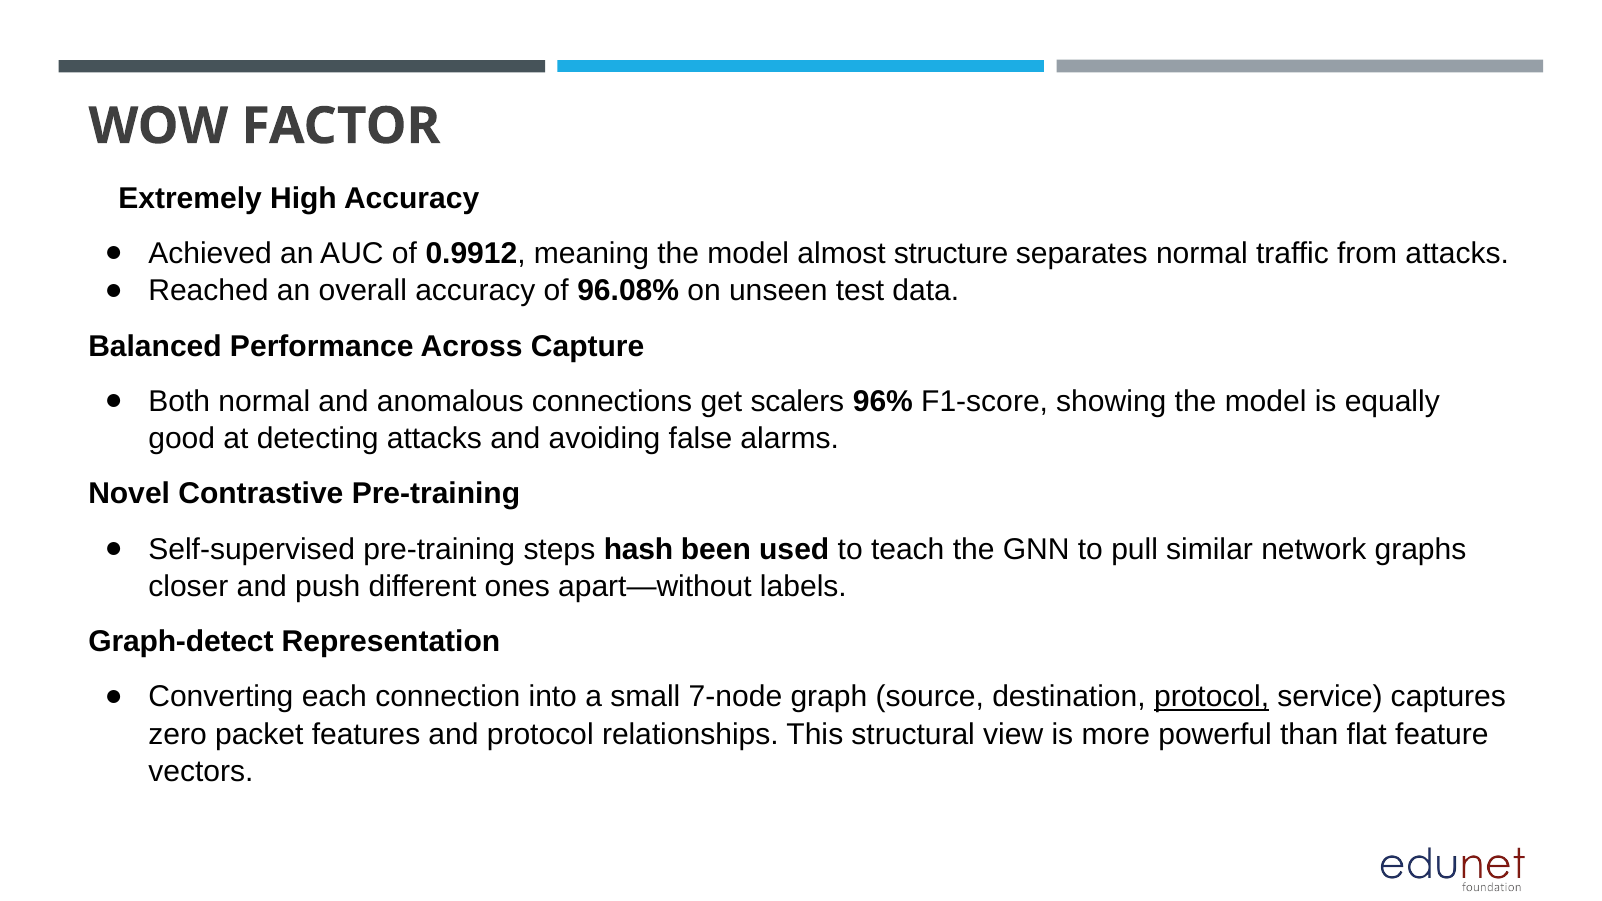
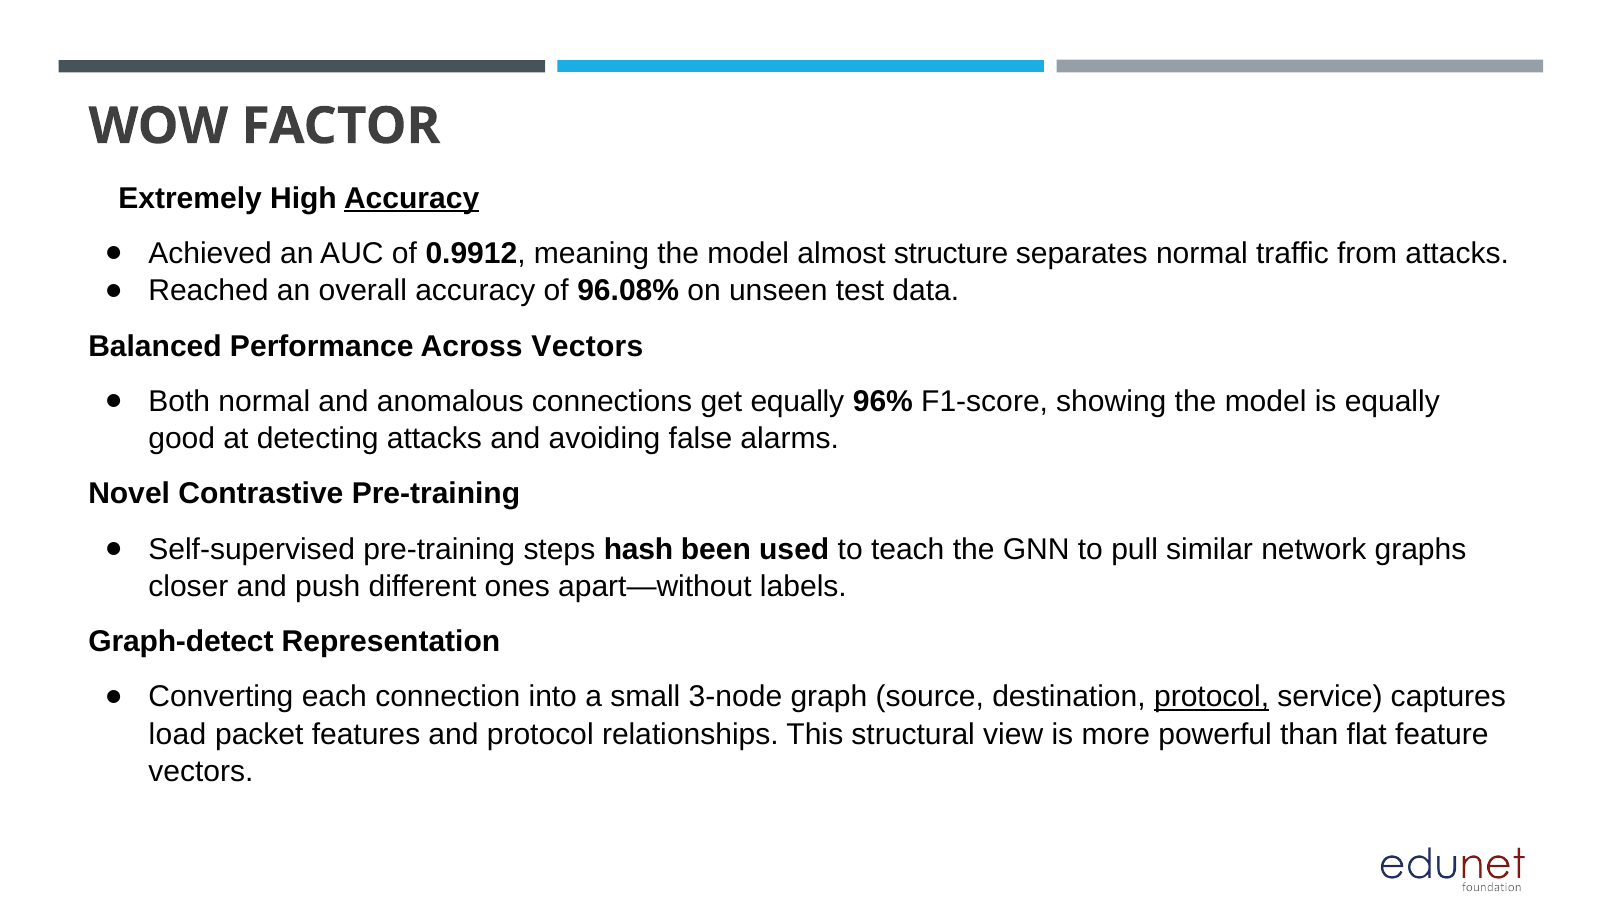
Accuracy underline: none -> present (412, 198)
Across Capture: Capture -> Vectors (587, 346)
get scalers: scalers -> equally (797, 401)
7-node: 7-node -> 3-node (735, 697)
zero: zero -> load (177, 734)
